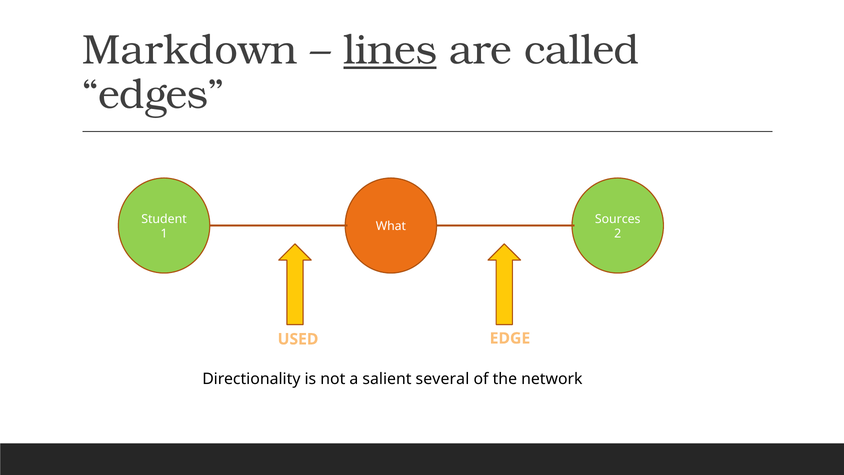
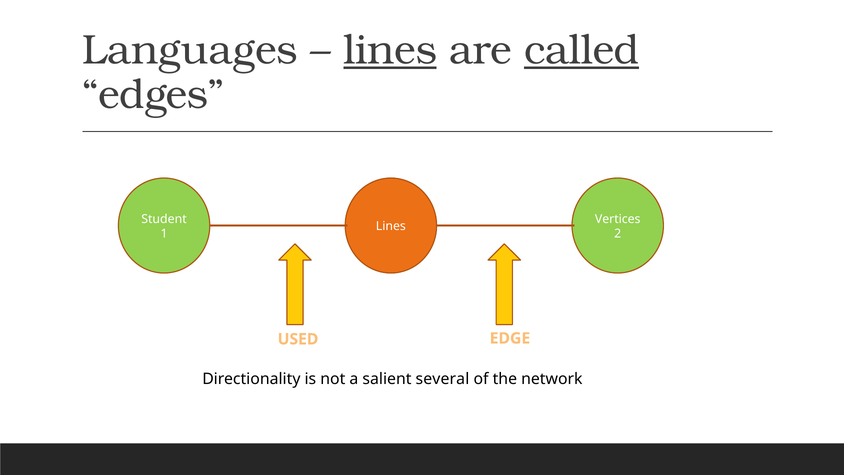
Markdown: Markdown -> Languages (190, 50)
called underline: none -> present (582, 50)
Sources: Sources -> Vertices (618, 219)
What: What -> Lines (391, 226)
